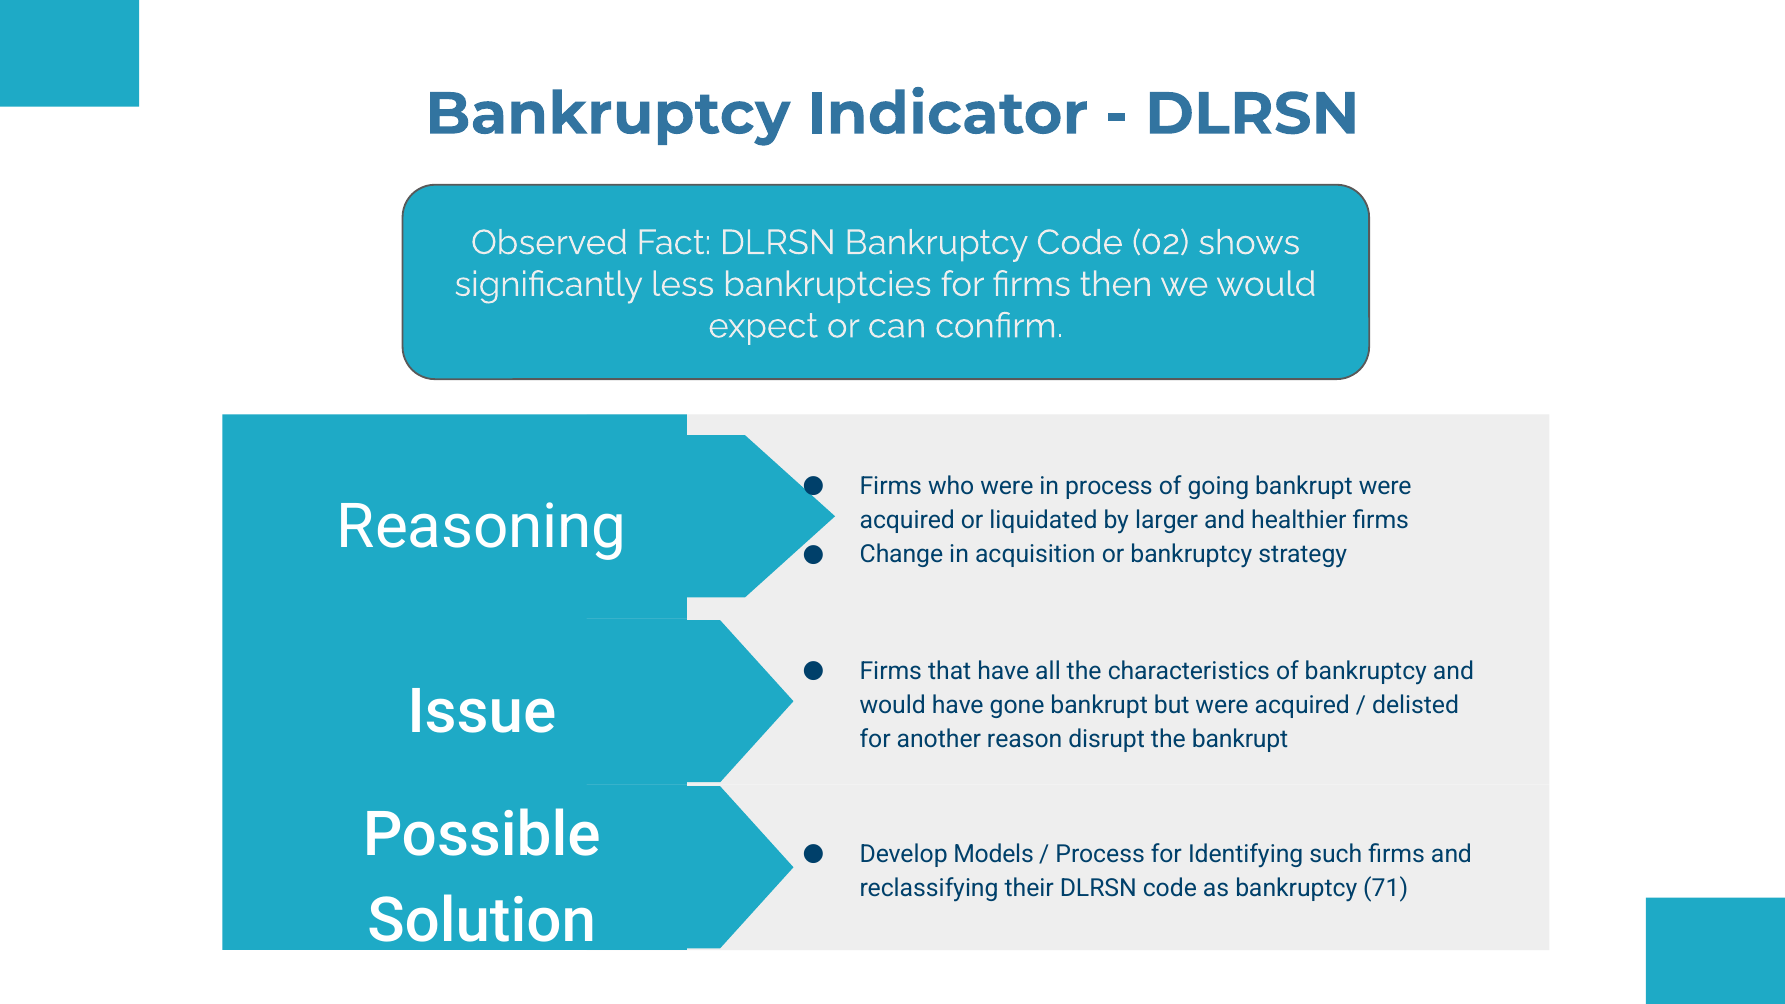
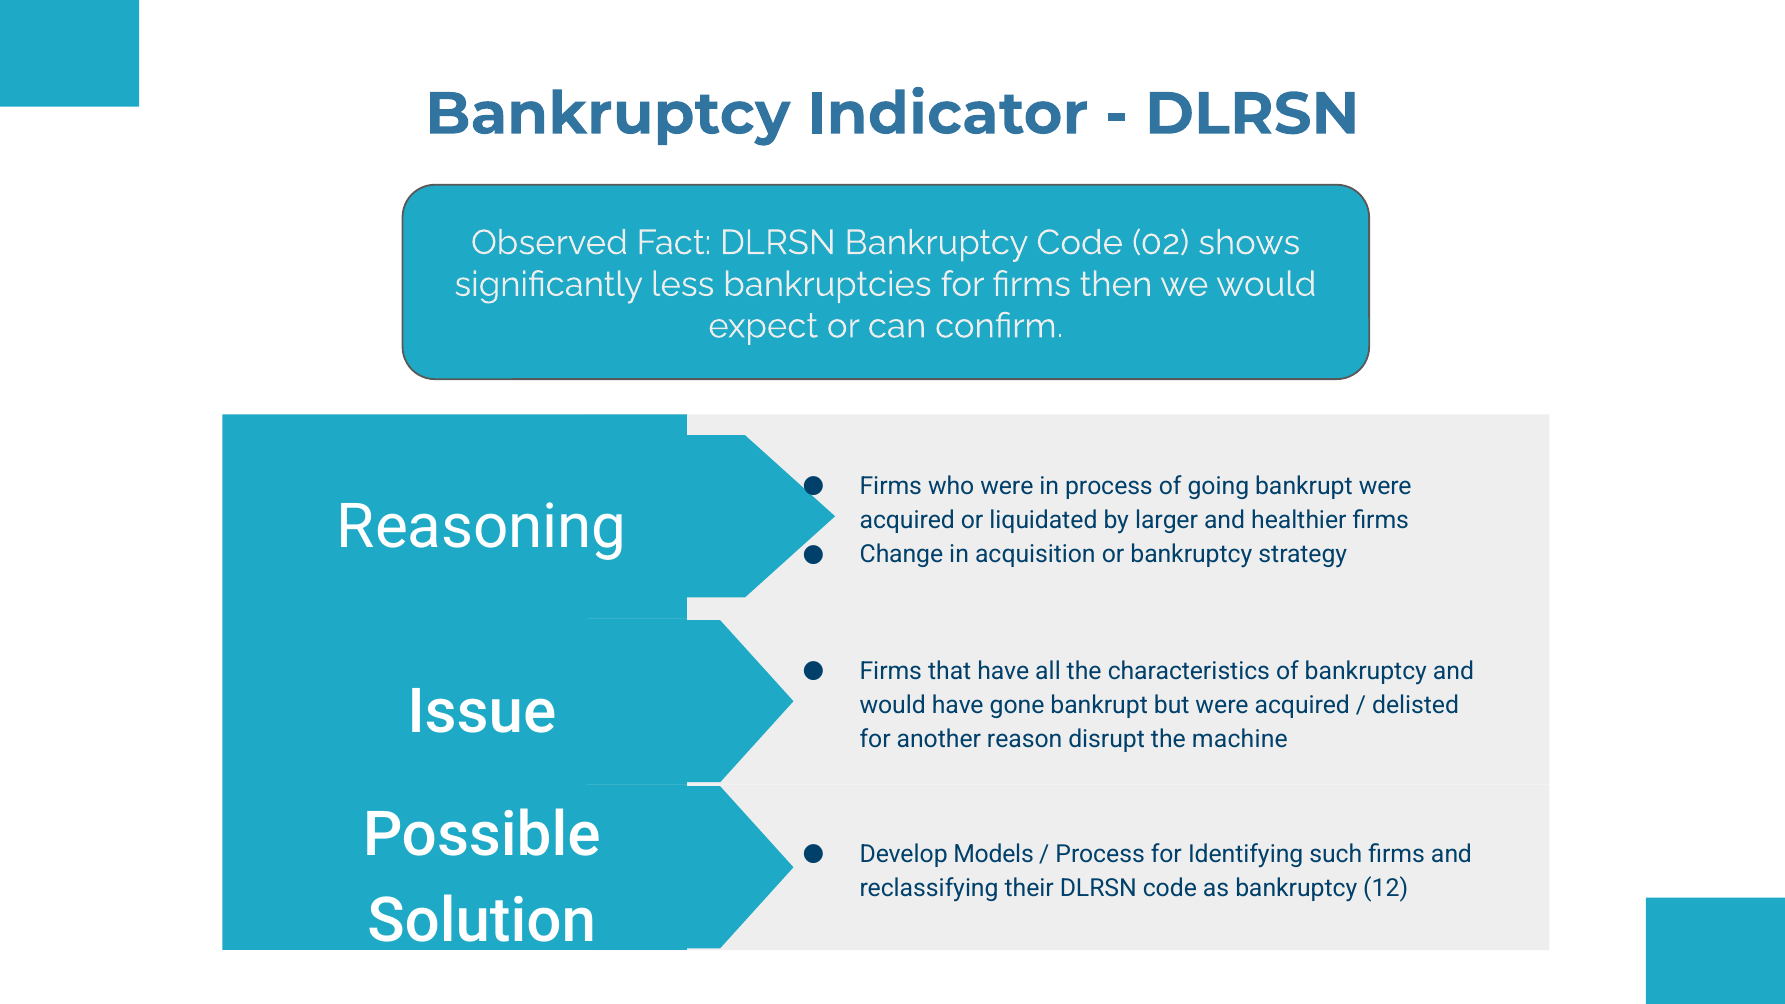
the bankrupt: bankrupt -> machine (1240, 739)
71: 71 -> 12 (1386, 888)
